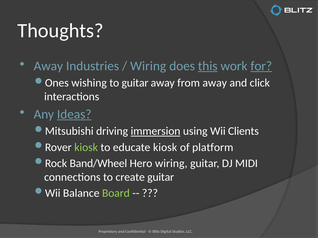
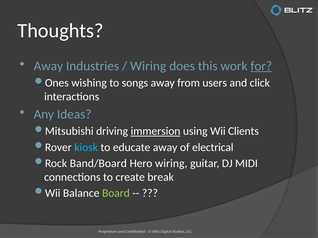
this underline: present -> none (208, 66)
to guitar: guitar -> songs (135, 83)
from away: away -> users (215, 83)
Ideas underline: present -> none (74, 114)
kiosk colour: light green -> light blue (86, 148)
educate kiosk: kiosk -> away (165, 148)
platform: platform -> electrical (213, 148)
Band/Wheel: Band/Wheel -> Band/Board (98, 164)
create guitar: guitar -> break (161, 177)
